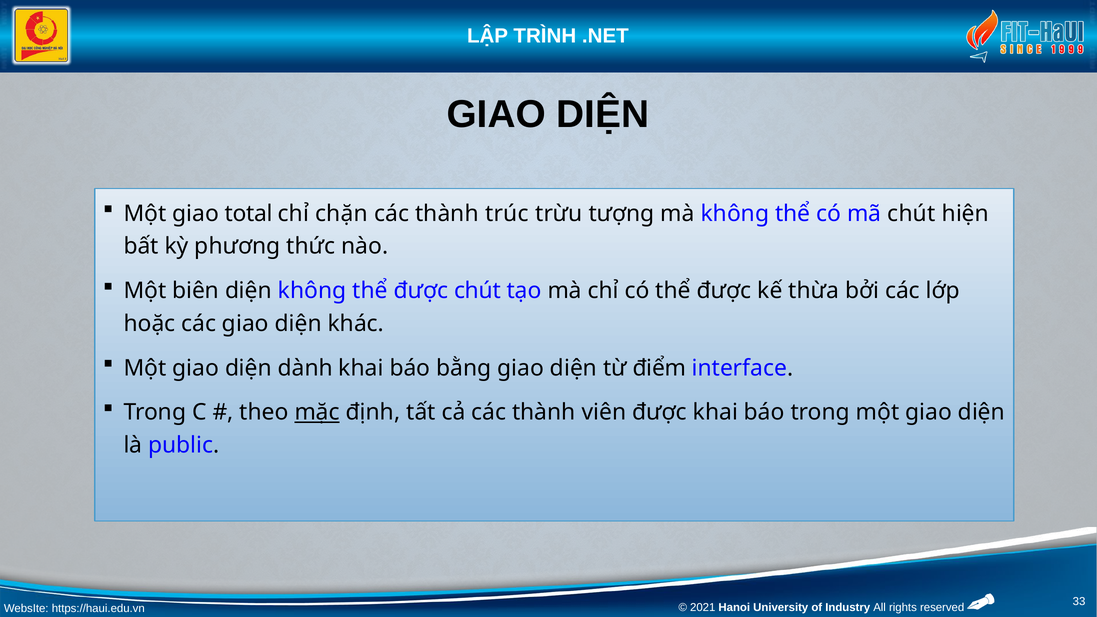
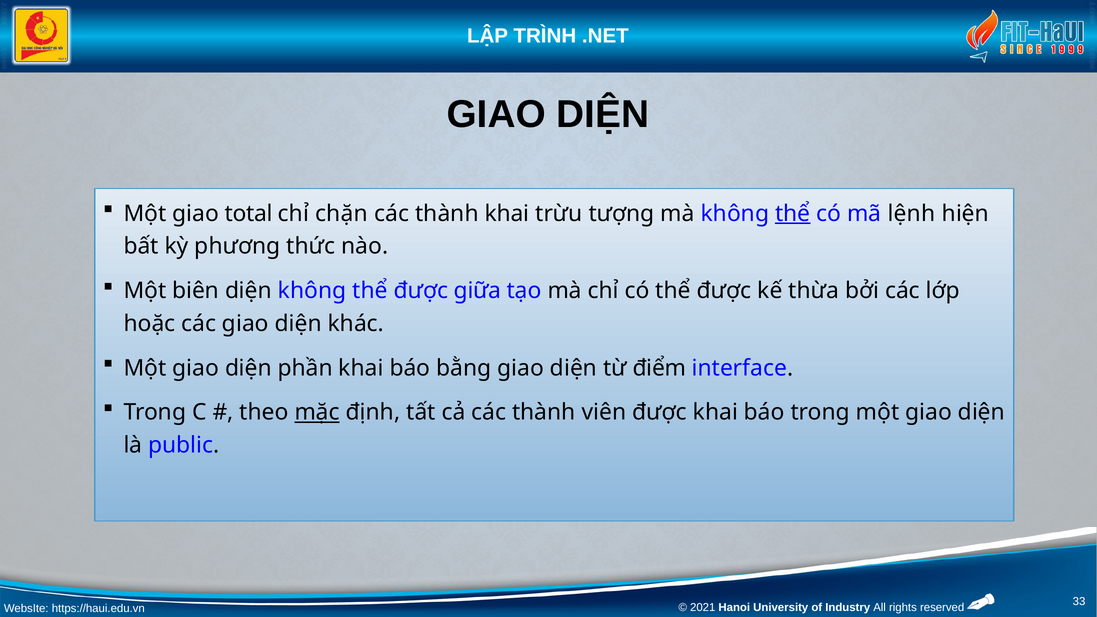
thành trúc: trúc -> khai (507, 213)
thể underline: none -> present (793, 213)
mã chút: chút -> lệnh (911, 213)
được chút: chút -> giữa (477, 291)
dành: dành -> phần (305, 368)
